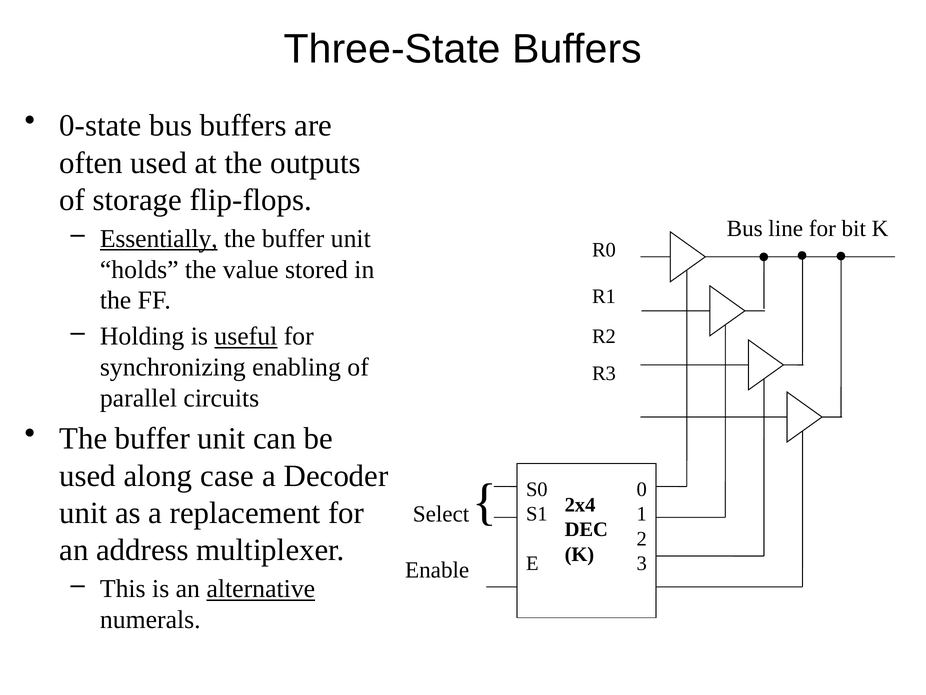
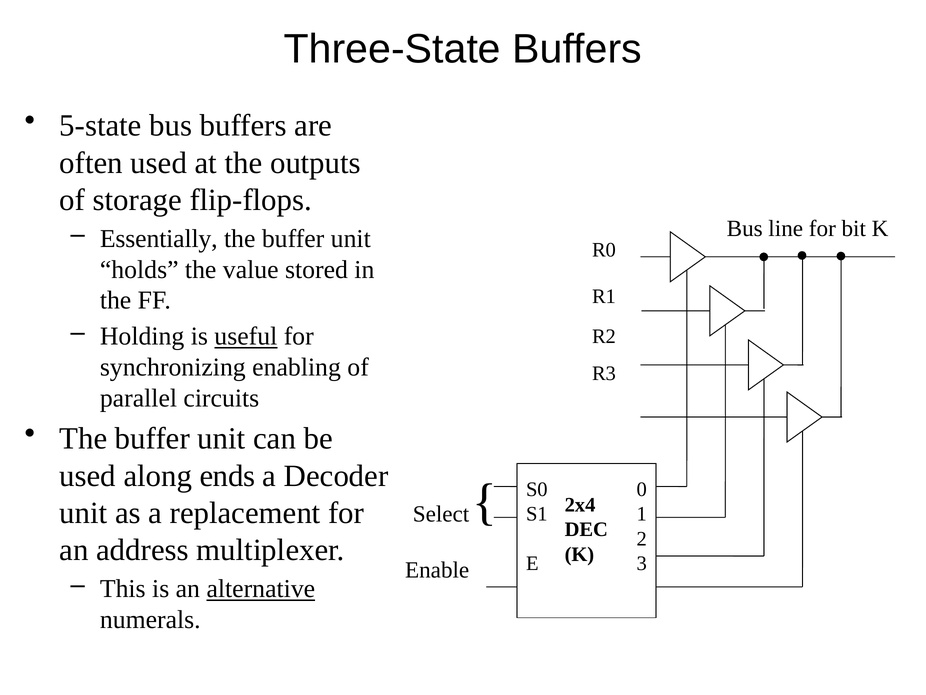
0-state: 0-state -> 5-state (101, 126)
Essentially underline: present -> none (159, 238)
case: case -> ends (227, 476)
